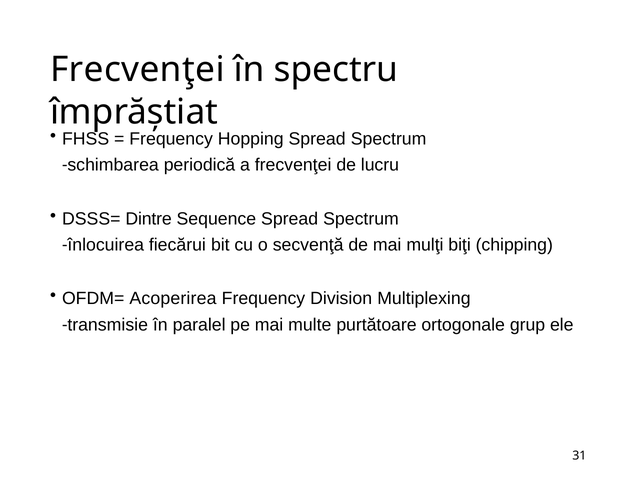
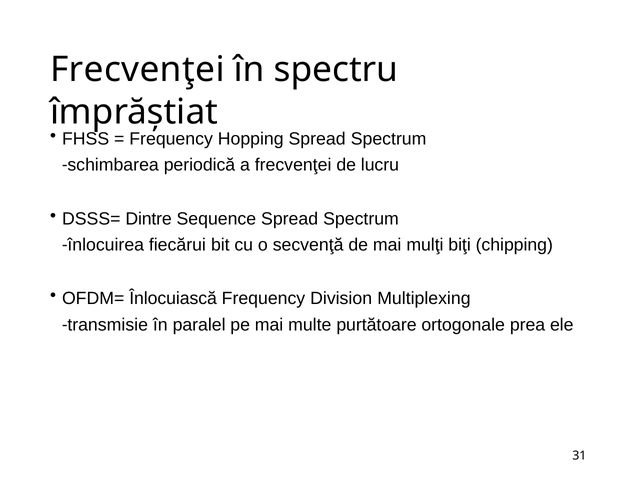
Acoperirea: Acoperirea -> Înlocuiască (173, 298)
grup: grup -> prea (528, 325)
